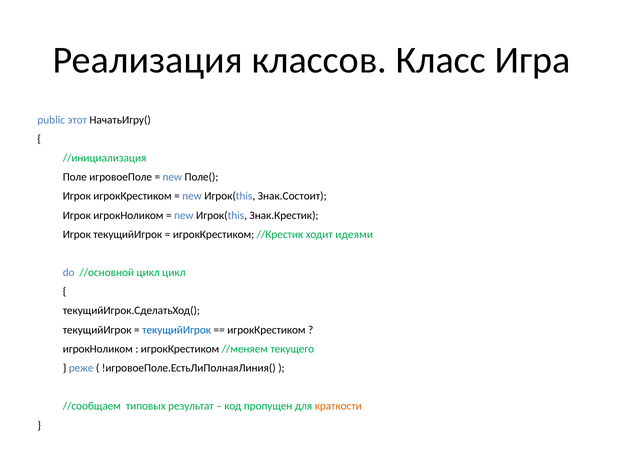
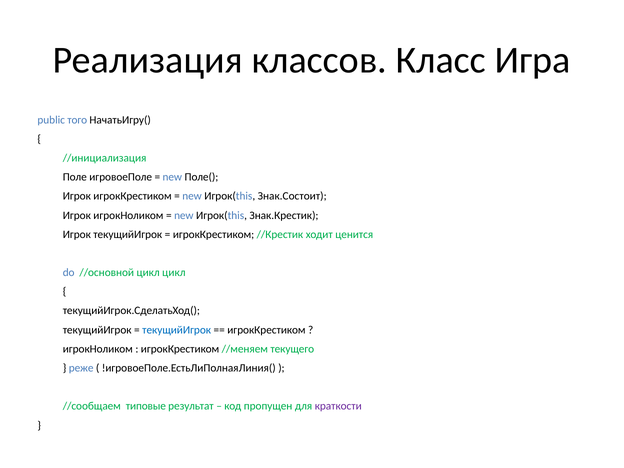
этот: этот -> того (77, 120)
идеями: идеями -> ценится (354, 234)
типовых: типовых -> типовые (146, 406)
краткости colour: orange -> purple (338, 406)
